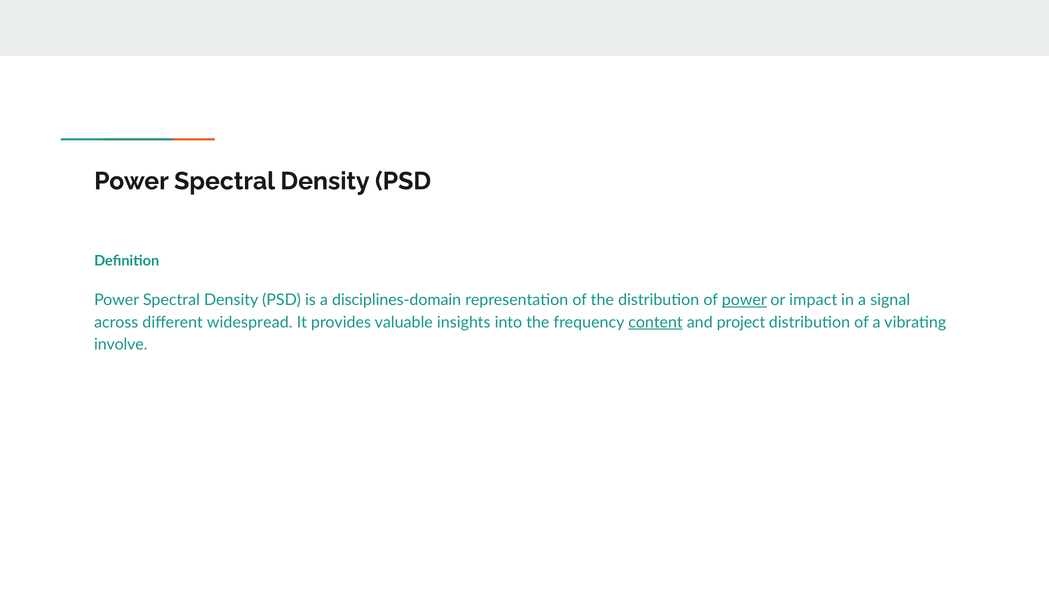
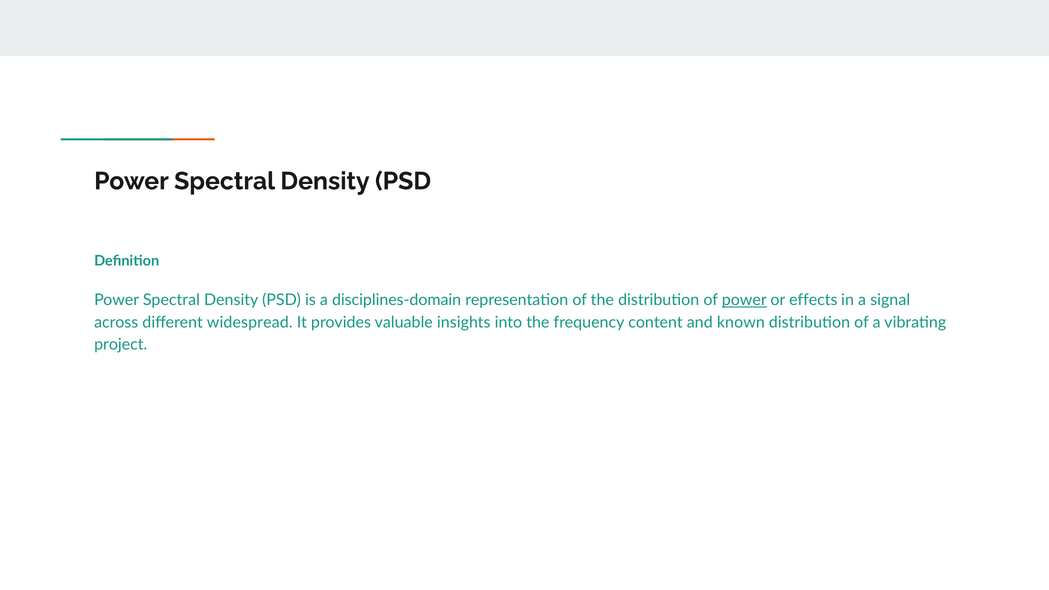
impact: impact -> effects (813, 300)
content underline: present -> none (655, 322)
project: project -> known (741, 322)
involve: involve -> project (121, 345)
